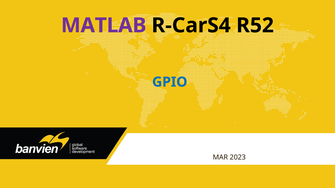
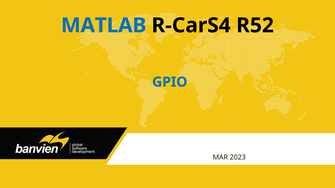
MATLAB colour: purple -> blue (104, 25)
